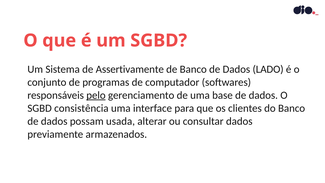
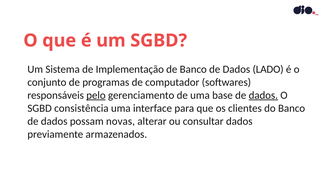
Assertivamente: Assertivamente -> Implementação (130, 69)
dados underline: none -> present (263, 95)
usada: usada -> novas (120, 121)
